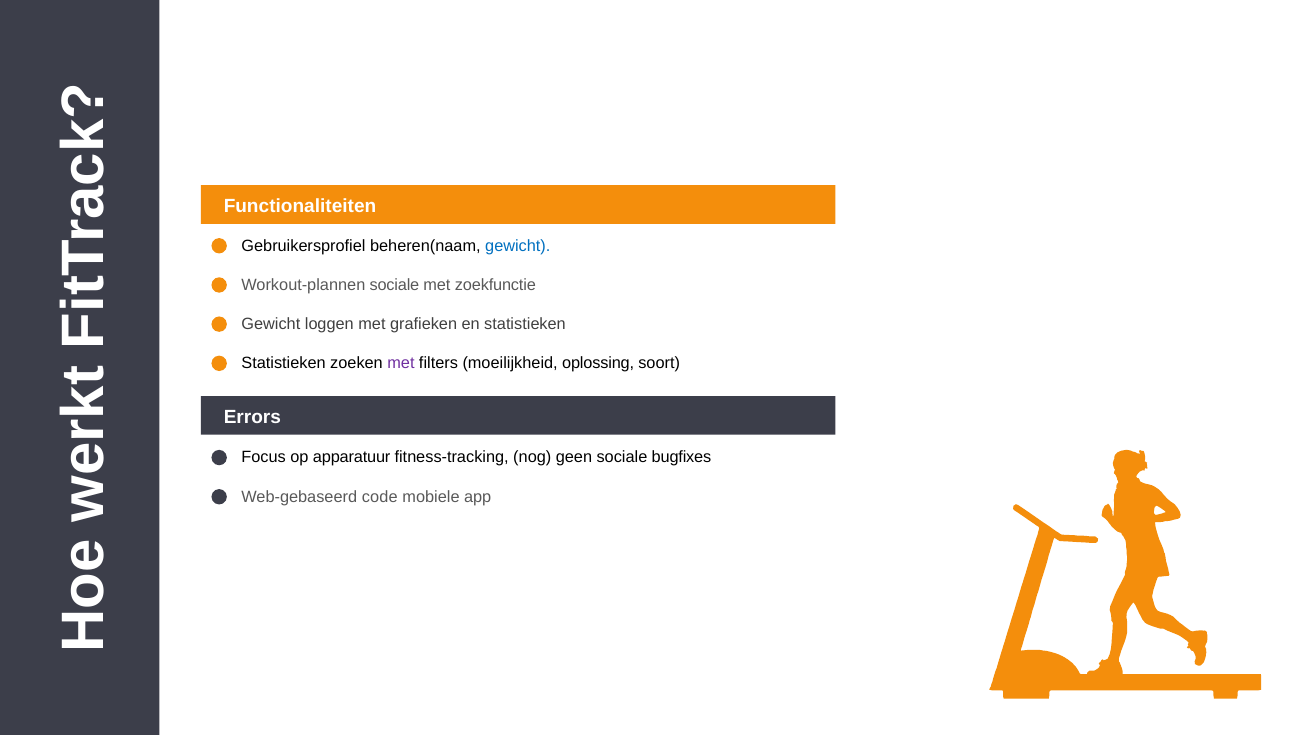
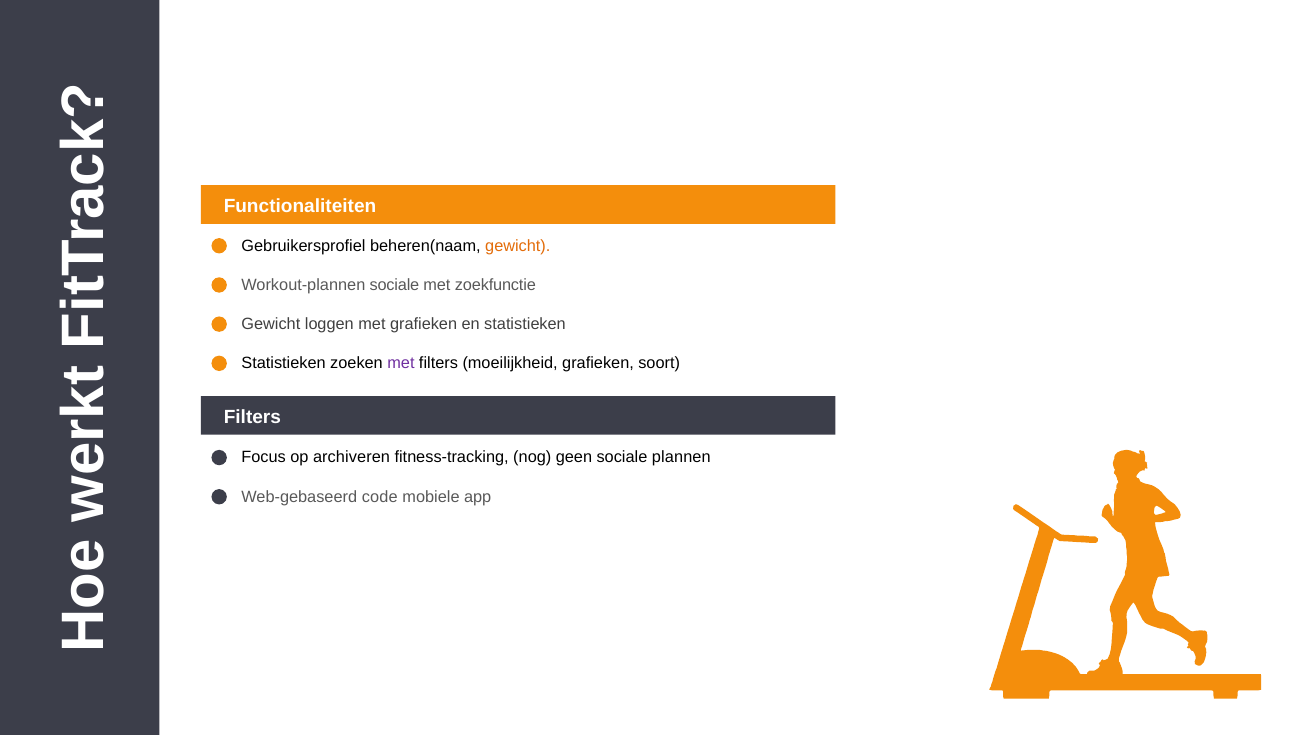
gewicht colour: blue -> orange (518, 246)
moeilijkheid oplossing: oplossing -> grafieken (598, 363)
Errors: Errors -> Filters (252, 417)
apparatuur: apparatuur -> archiveren (352, 458)
bugfixes: bugfixes -> plannen (681, 458)
